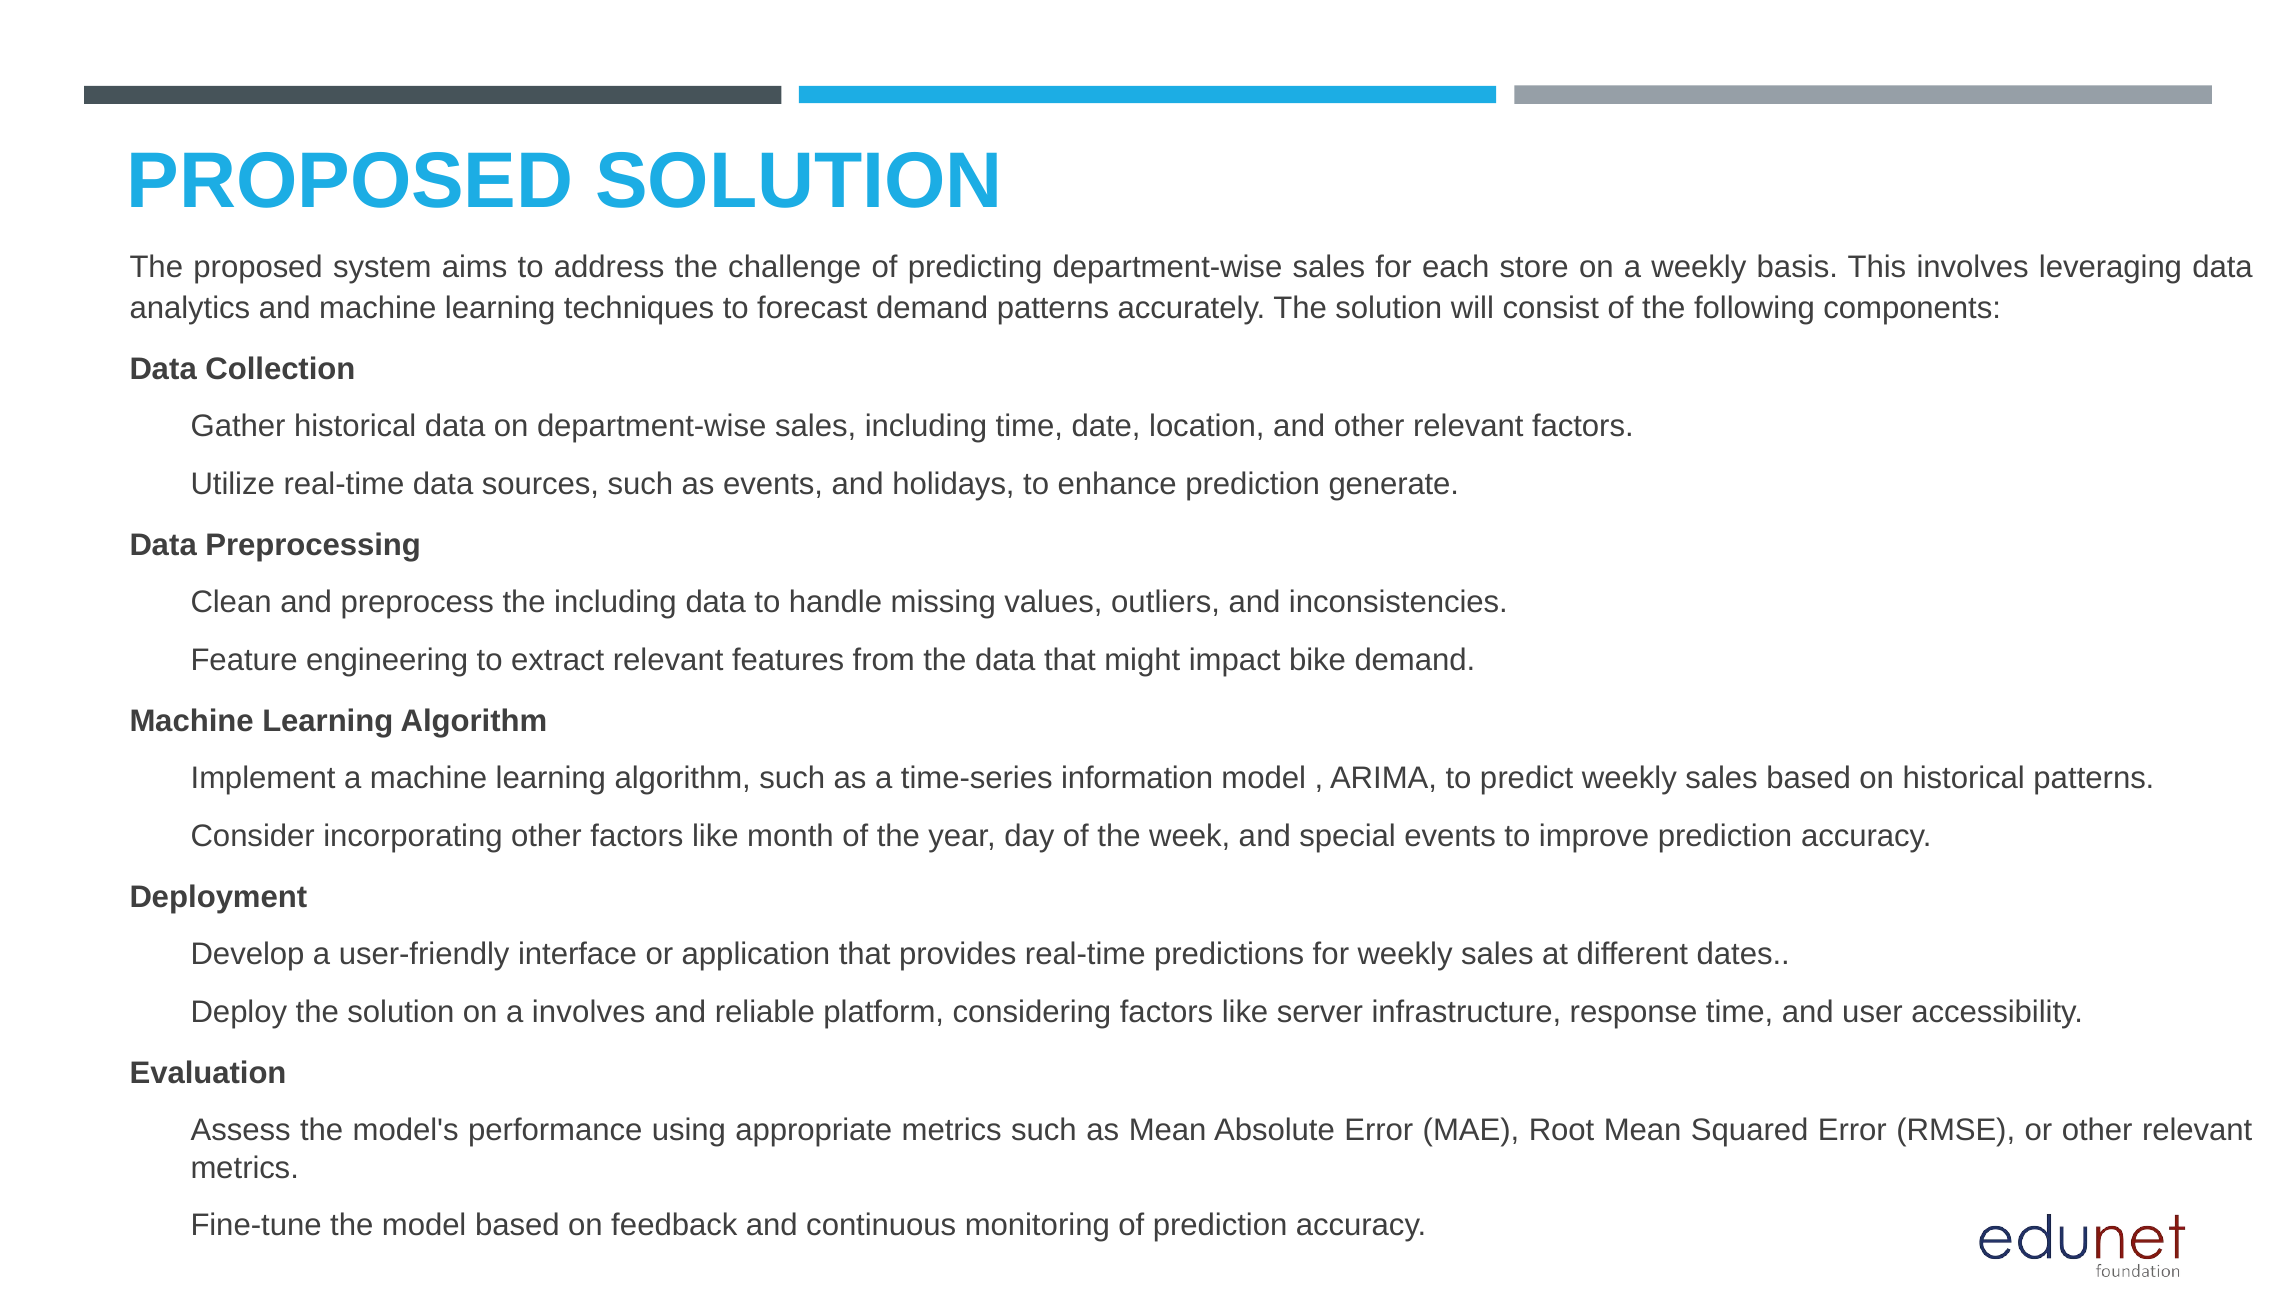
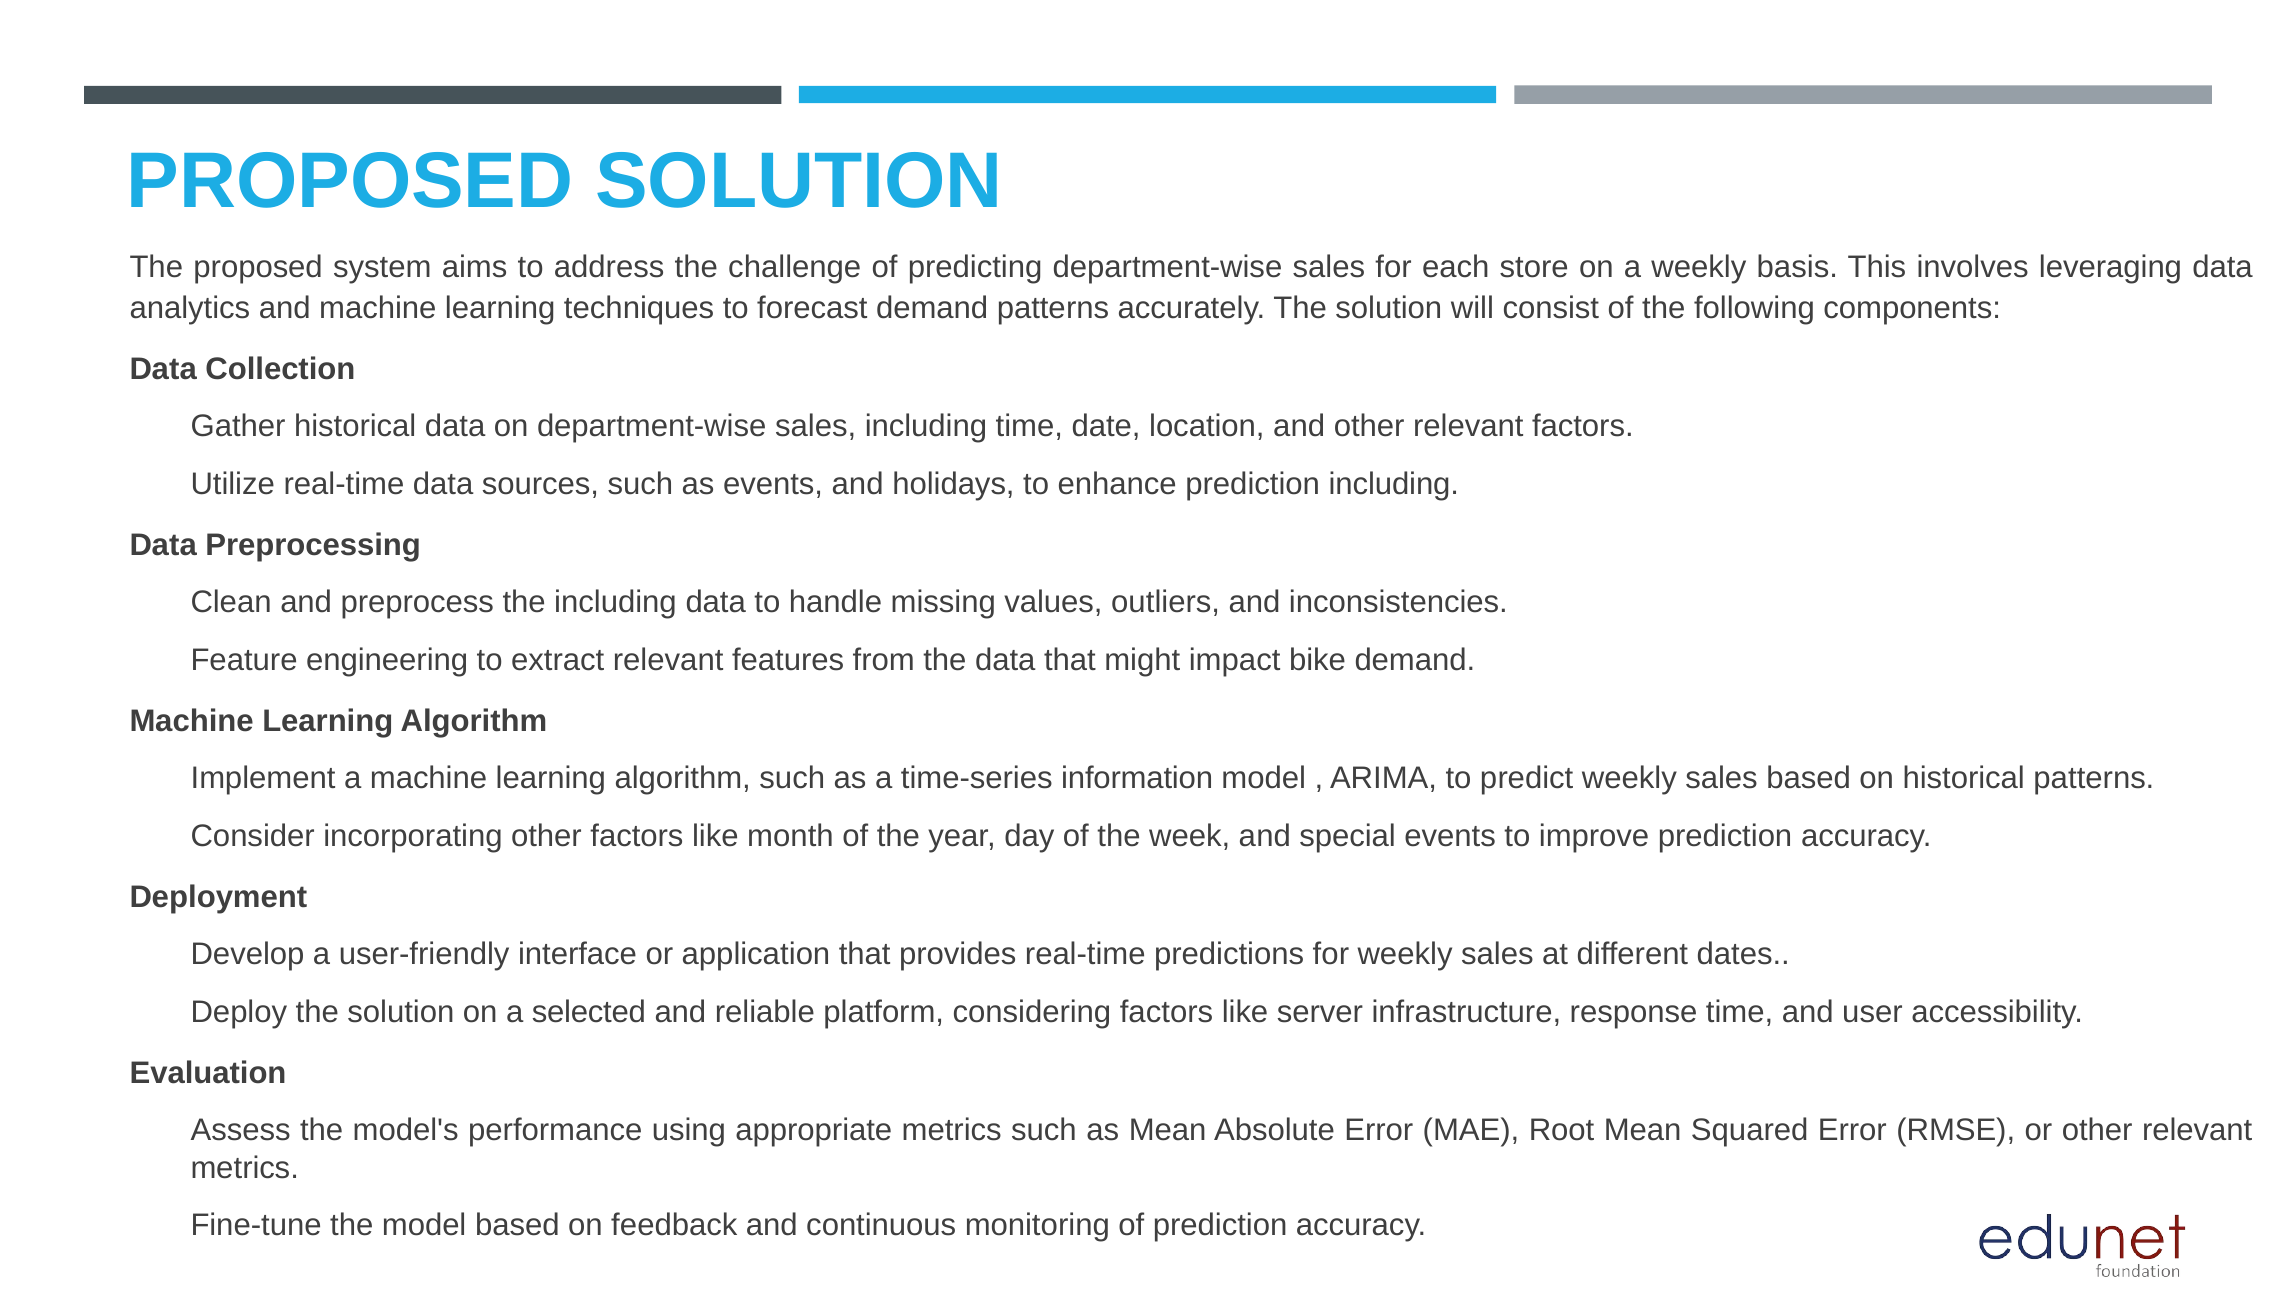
prediction generate: generate -> including (1394, 484)
a involves: involves -> selected (589, 1012)
